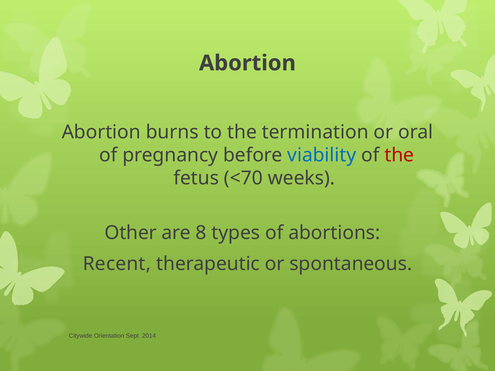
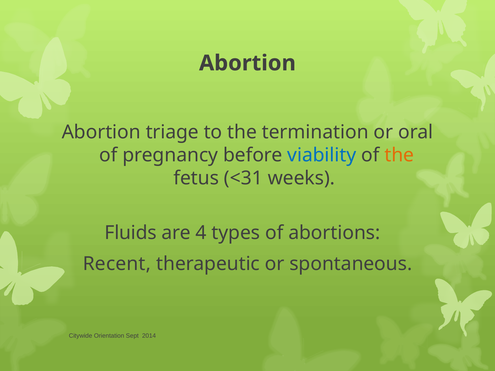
burns: burns -> triage (172, 132)
the colour: red -> orange (399, 155)
<70: <70 -> <31 (243, 178)
Other: Other -> Fluids (131, 233)
8: 8 -> 4 (201, 233)
